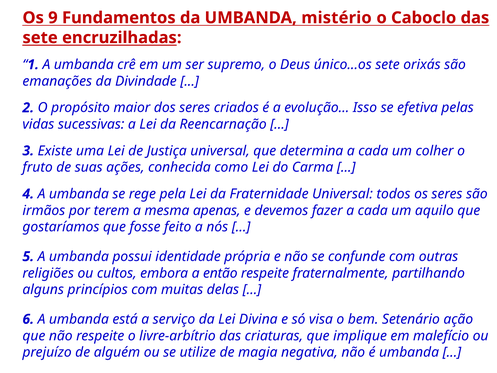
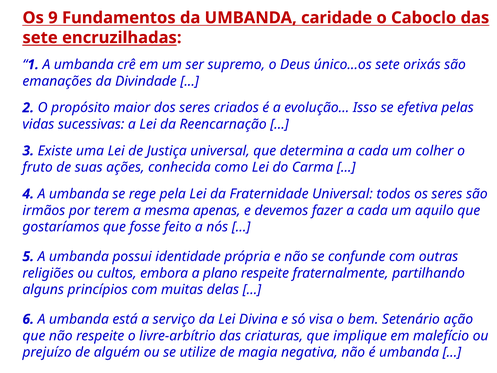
mistério: mistério -> caridade (337, 18)
então: então -> plano (220, 273)
